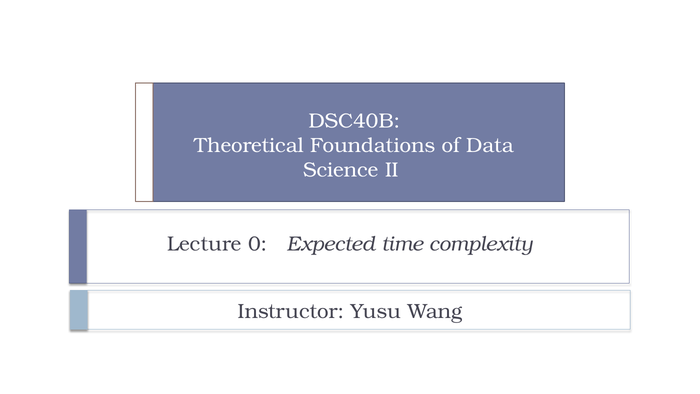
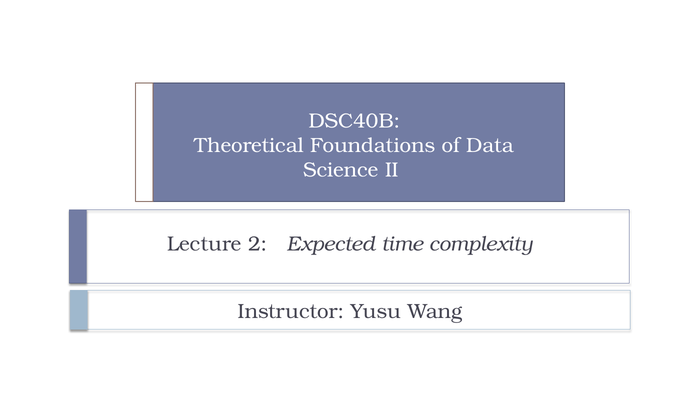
0: 0 -> 2 (258, 244)
